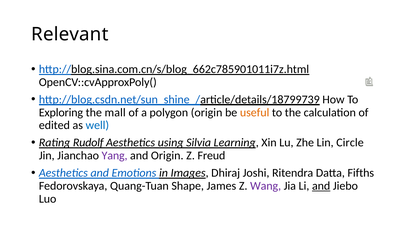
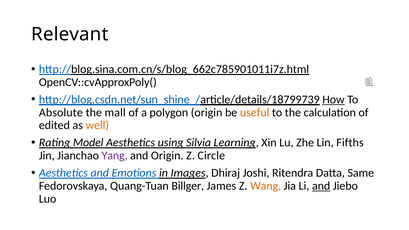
How underline: none -> present (333, 100)
Exploring: Exploring -> Absolute (61, 113)
well colour: blue -> orange (97, 125)
Rudolf: Rudolf -> Model (88, 143)
Circle: Circle -> Fifths (350, 143)
Freud: Freud -> Circle (211, 156)
Fifths: Fifths -> Same (361, 173)
Shape: Shape -> Billger (188, 186)
Wang colour: purple -> orange (266, 186)
